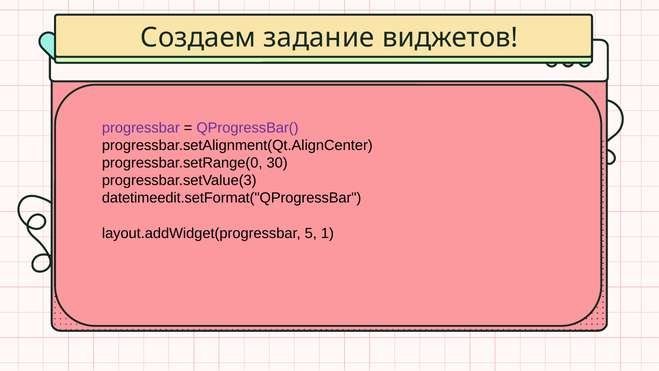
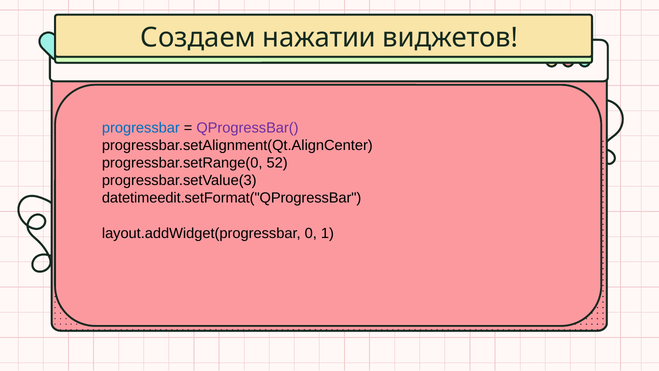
задание: задание -> нажатии (319, 38)
progressbar colour: purple -> blue (141, 128)
30: 30 -> 52 (277, 163)
5: 5 -> 0 (311, 233)
